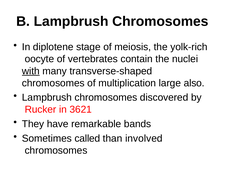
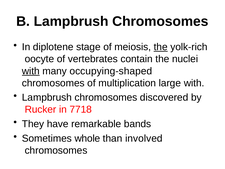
the underline: none -> present (161, 47)
transverse-shaped: transverse-shaped -> occupying-shaped (111, 71)
large also: also -> with (194, 83)
3621: 3621 -> 7718 (81, 109)
called: called -> whole (87, 138)
